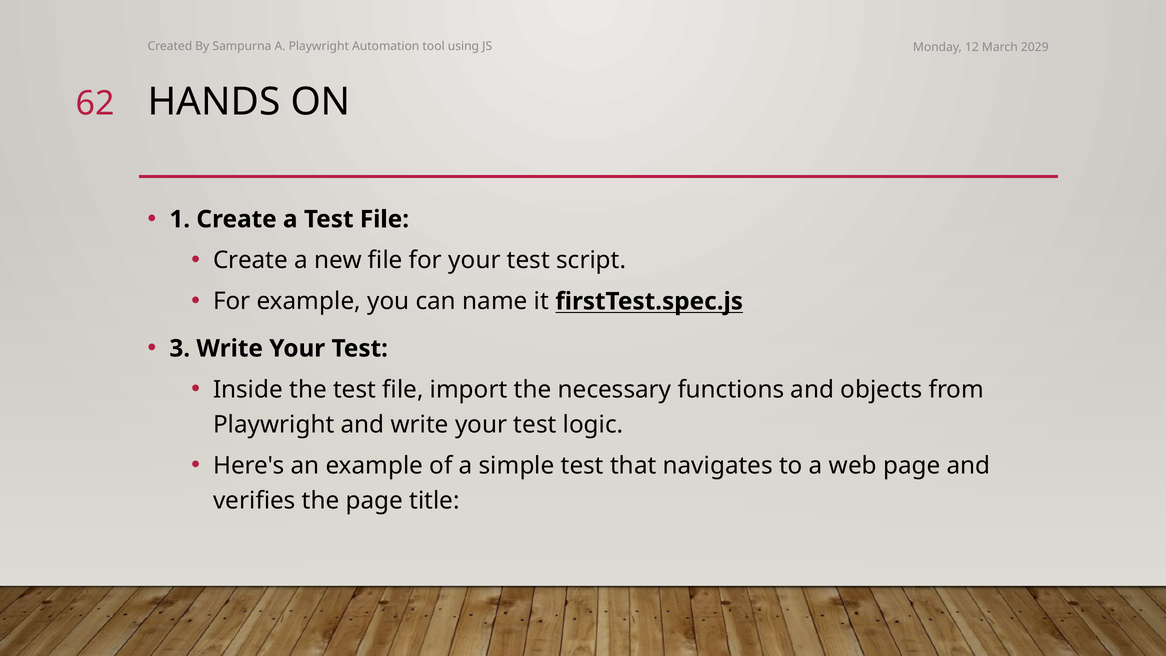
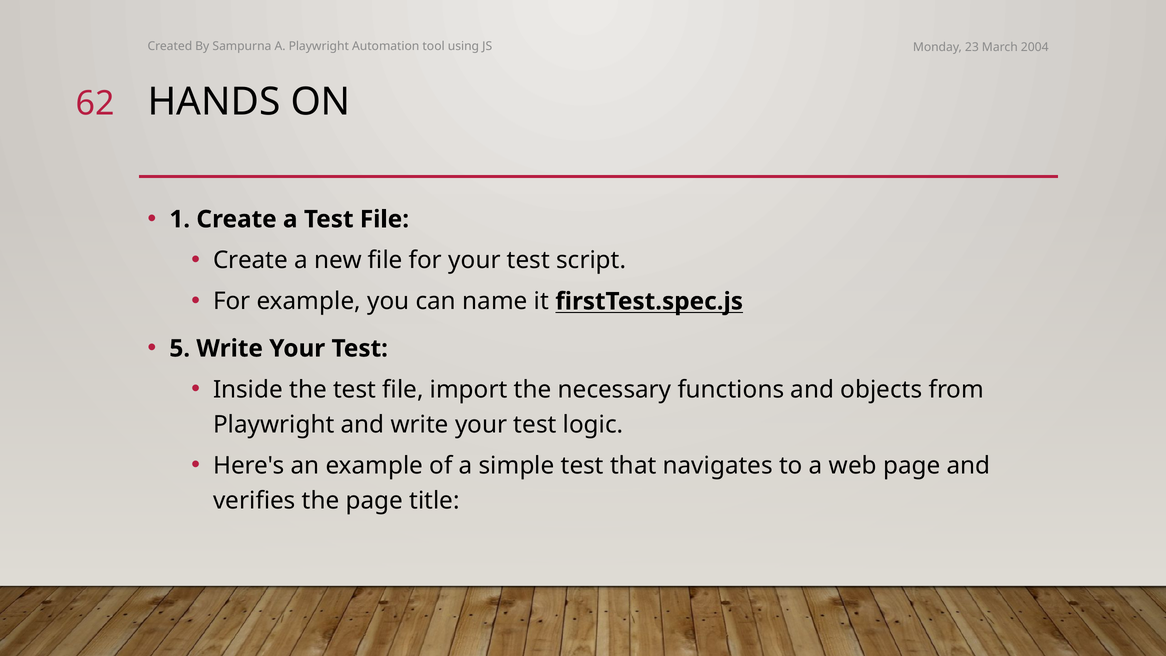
12: 12 -> 23 (972, 47)
2029: 2029 -> 2004 (1035, 47)
3: 3 -> 5 (180, 348)
